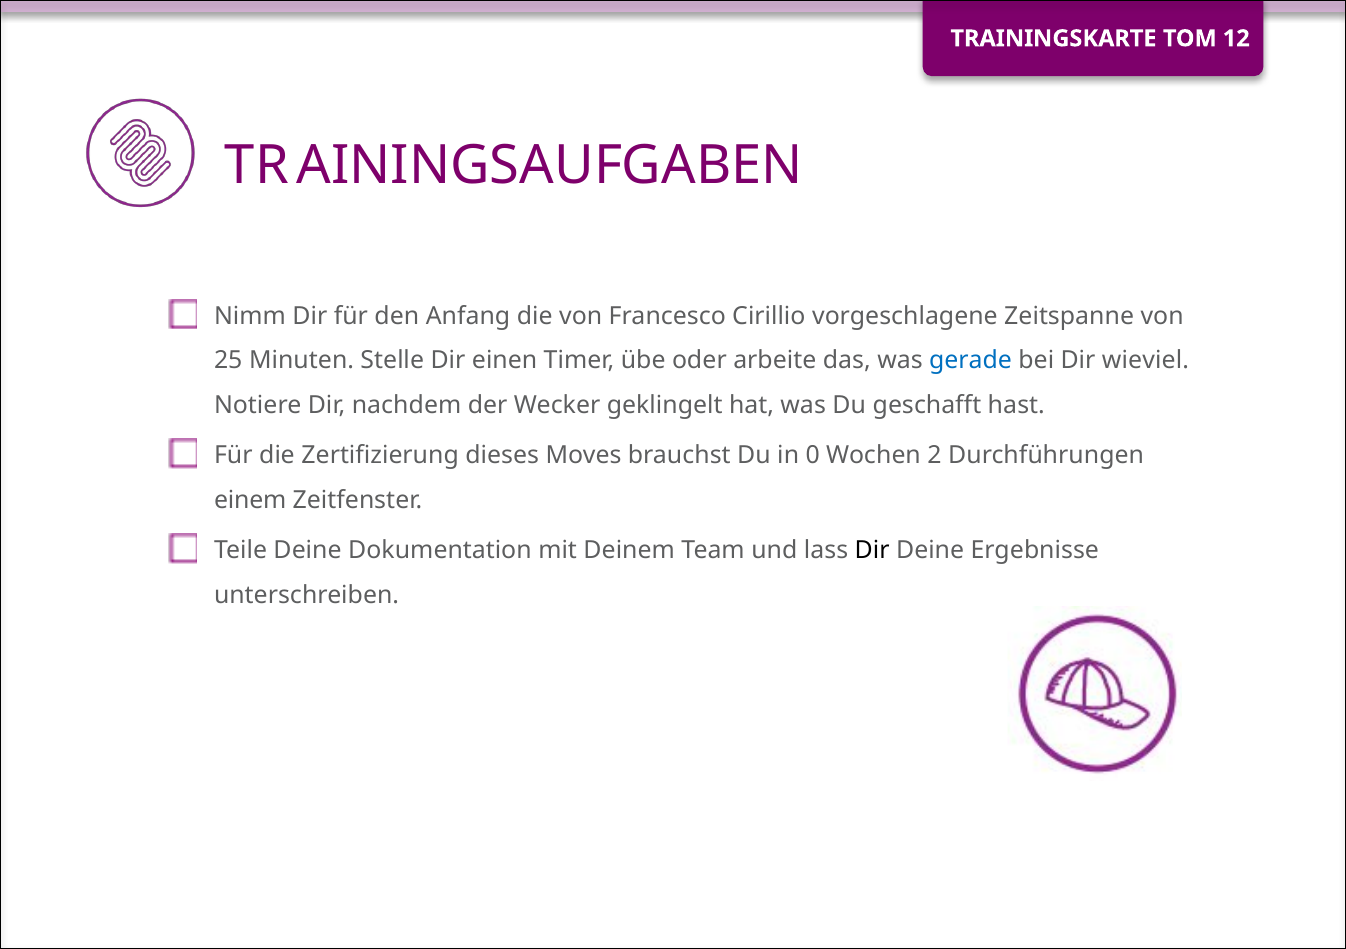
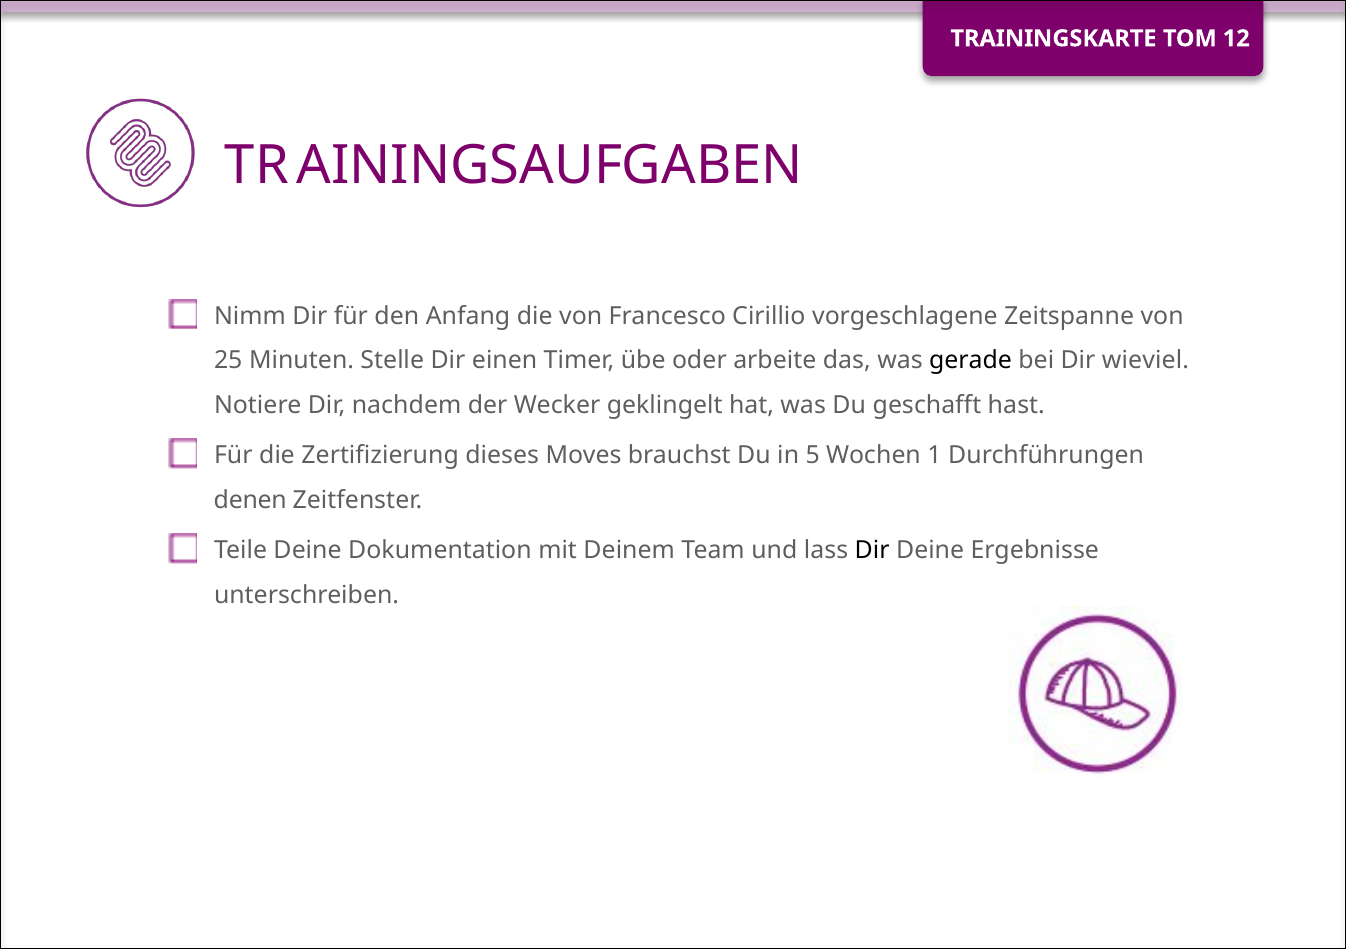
gerade colour: blue -> black (970, 361)
0: 0 -> 5 (813, 455)
2: 2 -> 1 (934, 455)
einem: einem -> denen (250, 500)
